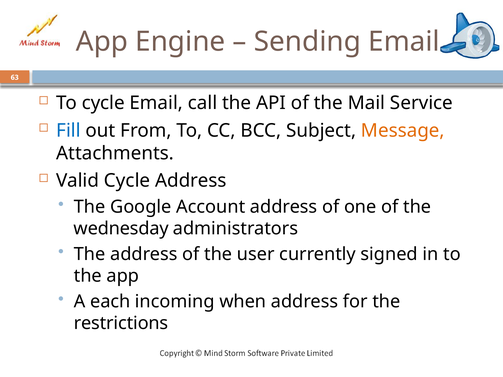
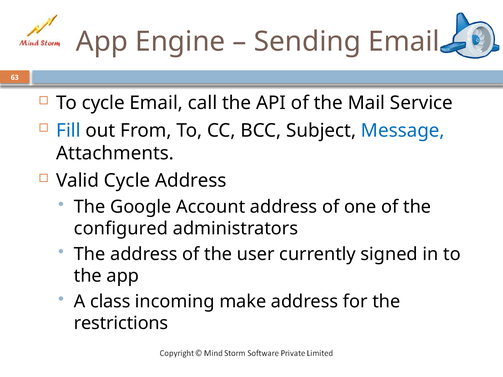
Message colour: orange -> blue (403, 131)
wednesday: wednesday -> configured (121, 229)
each: each -> class (110, 302)
when: when -> make (243, 302)
